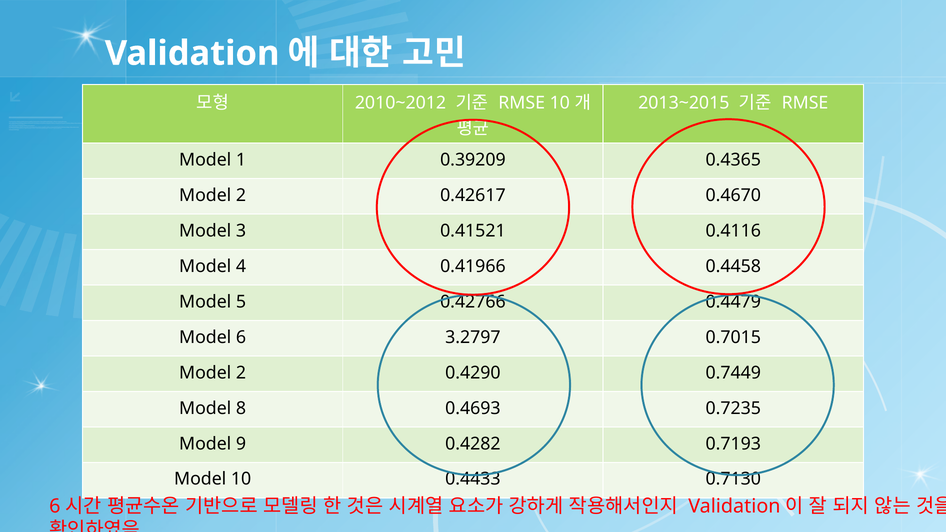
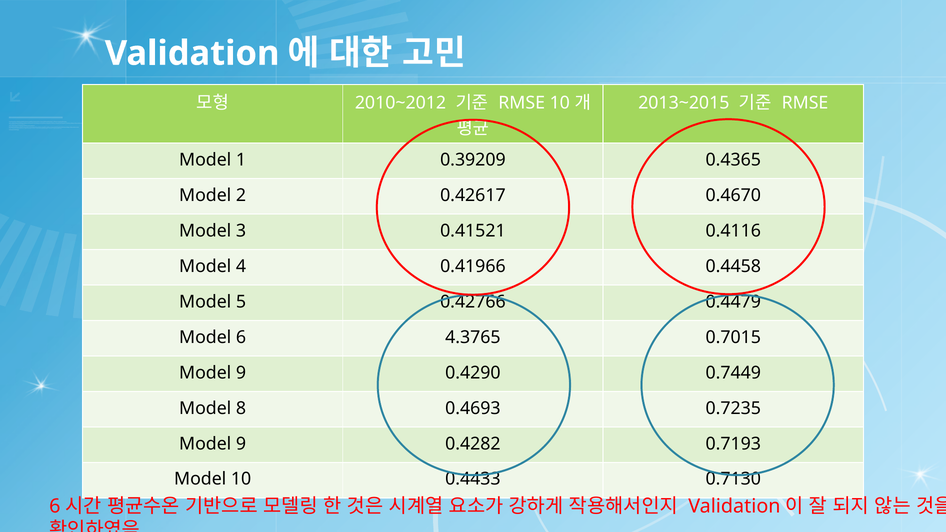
3.2797: 3.2797 -> 4.3765 (473, 337)
2: 2 -> 9 (241, 373)
